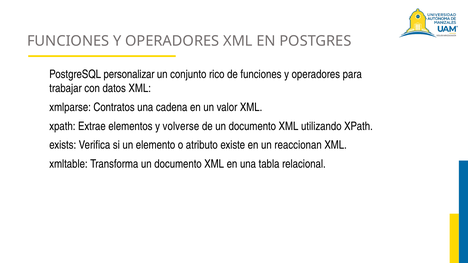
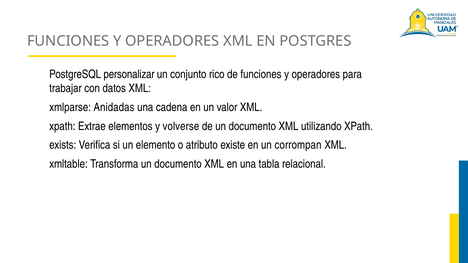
Contratos: Contratos -> Anidadas (114, 107)
reaccionan: reaccionan -> corrompan (298, 145)
